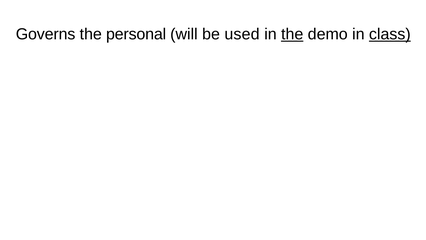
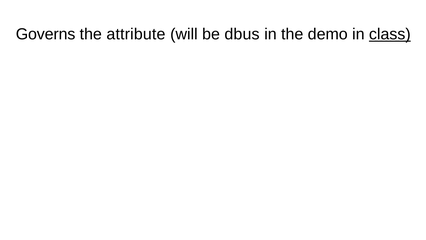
personal: personal -> attribute (136, 34)
used: used -> dbus (242, 34)
the underline: present -> none (292, 34)
